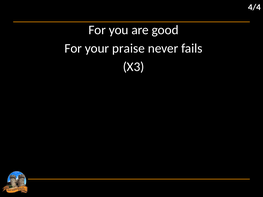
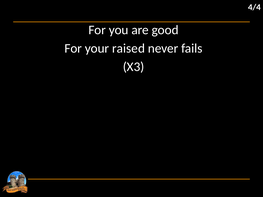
praise: praise -> raised (128, 48)
